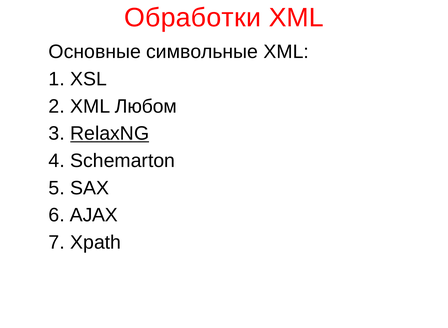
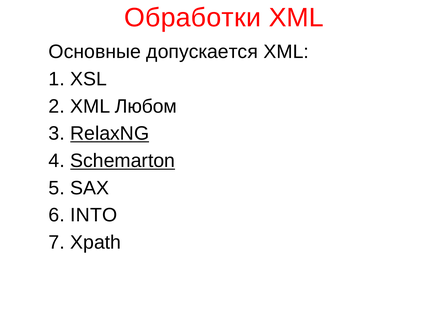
символьные: символьные -> допускается (202, 52)
Schemarton underline: none -> present (123, 161)
AJAX: AJAX -> INTO (94, 215)
